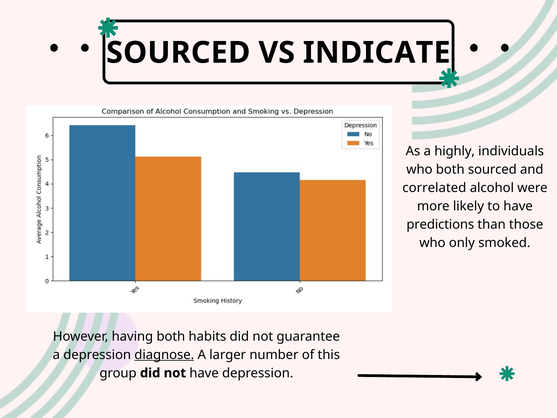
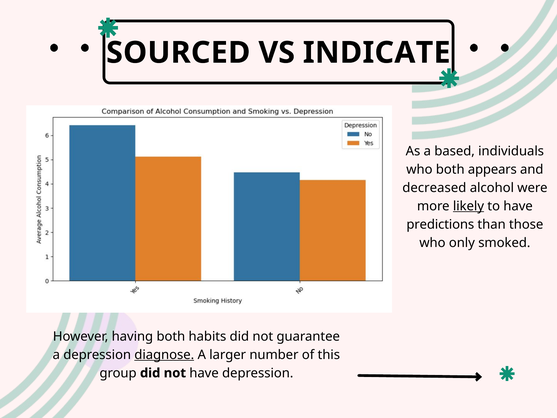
highly: highly -> based (455, 151)
both sourced: sourced -> appears (492, 169)
correlated: correlated -> decreased (434, 188)
likely underline: none -> present (468, 206)
